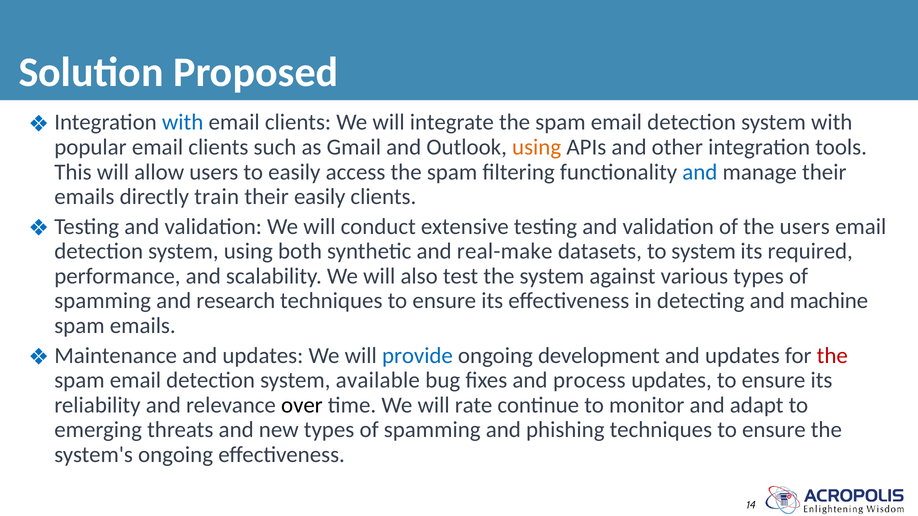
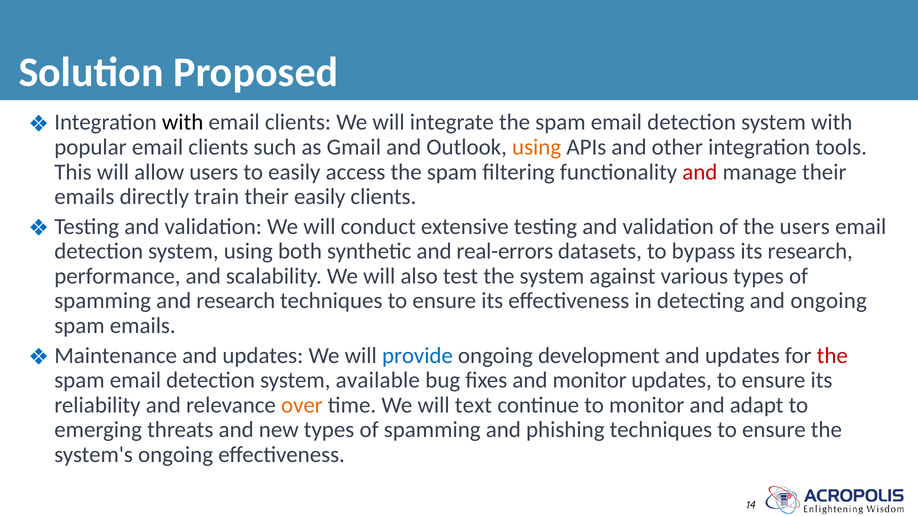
with colour: blue -> black (183, 123)
and colour: blue -> red (700, 172)
real-make: real-make -> real-errors (505, 252)
to system: system -> bypass (703, 252)
its required: required -> research (810, 252)
and machine: machine -> ongoing (829, 301)
and process: process -> monitor (590, 381)
over colour: black -> orange (302, 405)
rate: rate -> text (473, 405)
